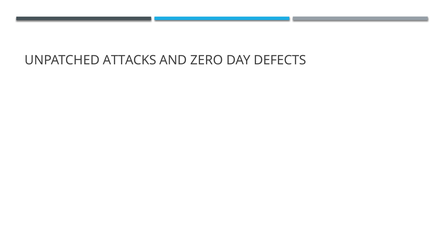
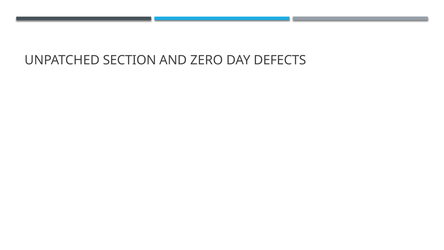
ATTACKS: ATTACKS -> SECTION (130, 60)
